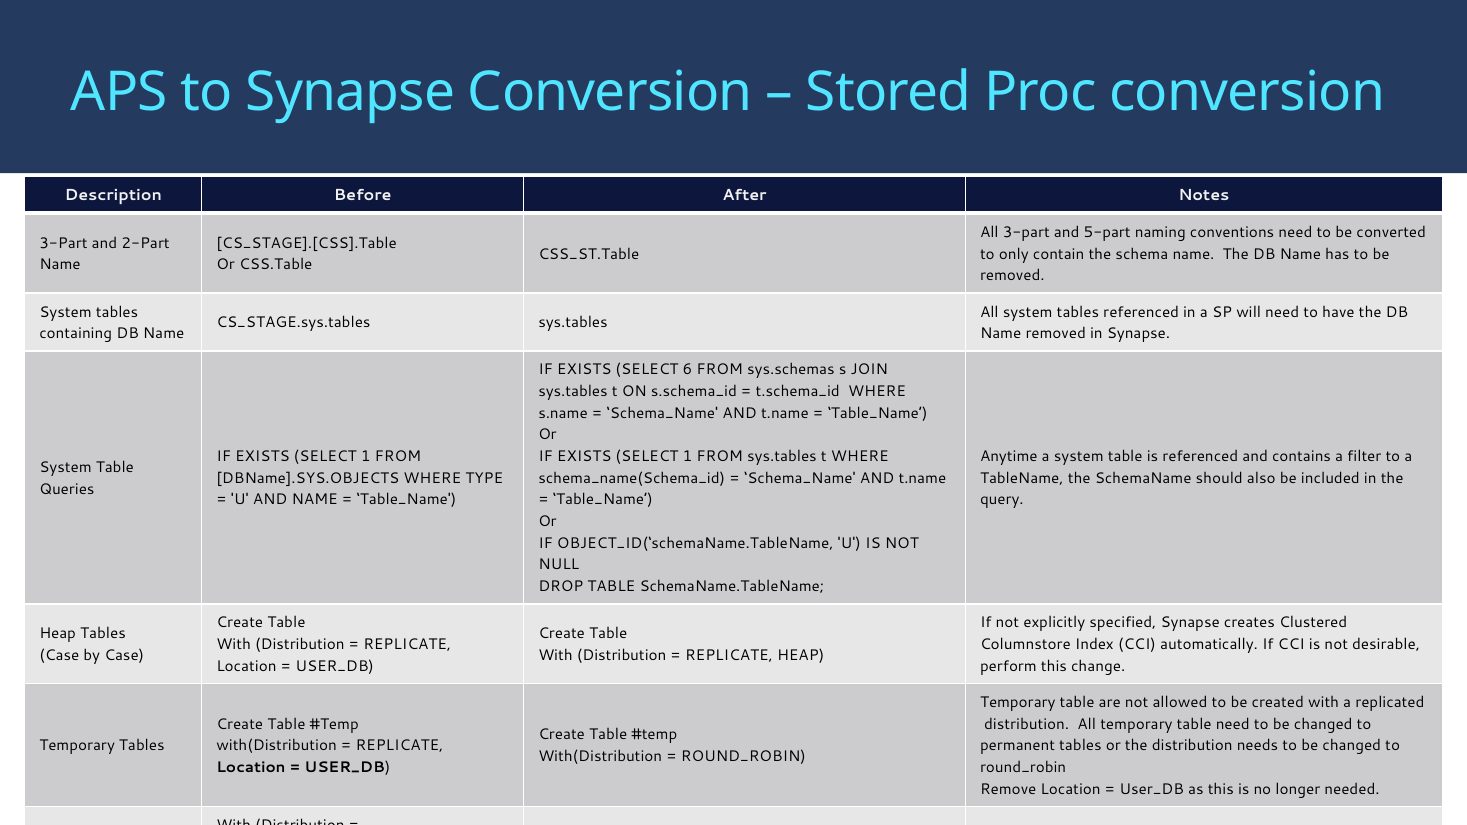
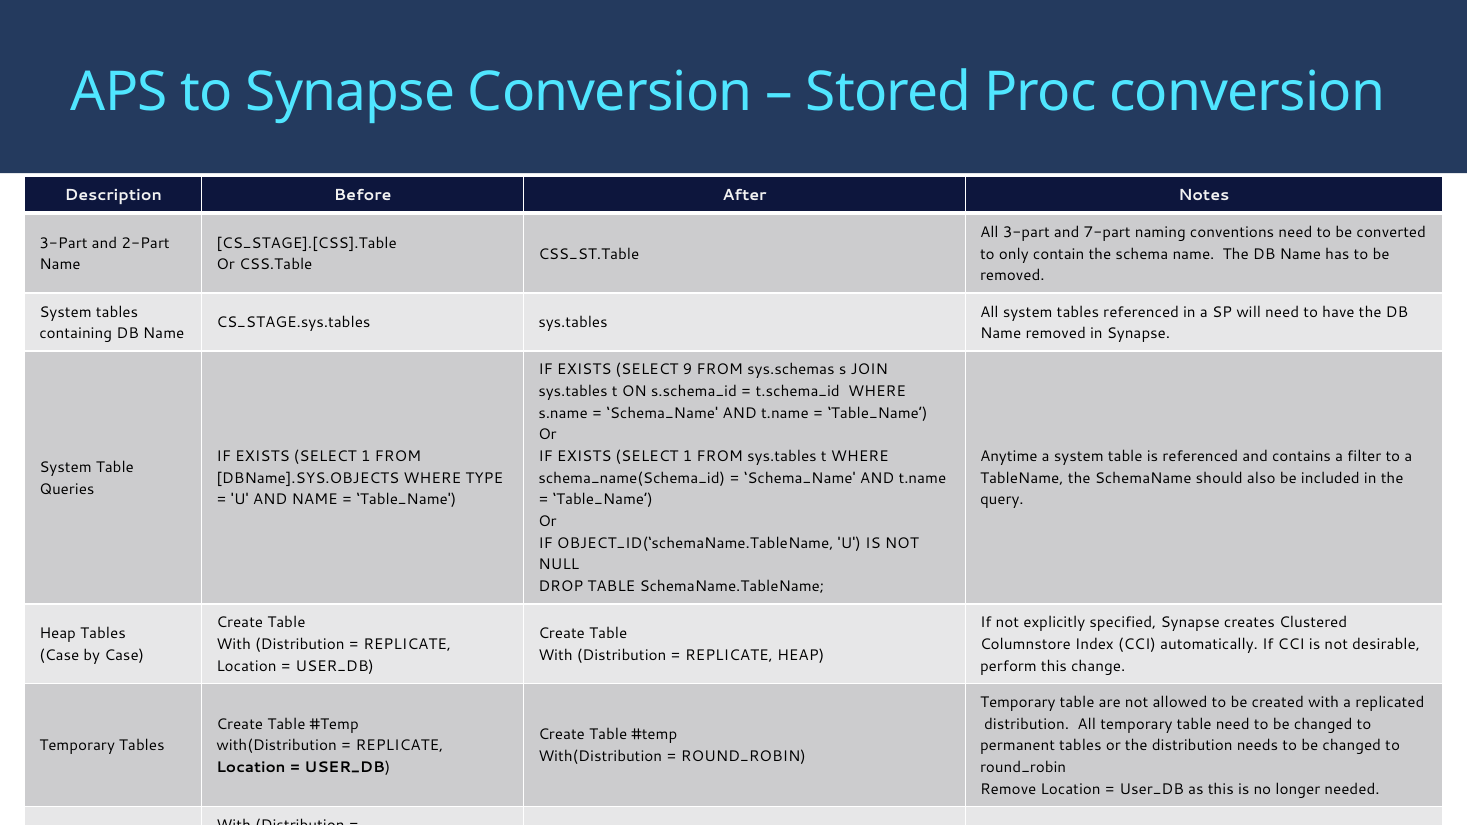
5-part: 5-part -> 7-part (1107, 232)
6: 6 -> 9 (687, 370)
